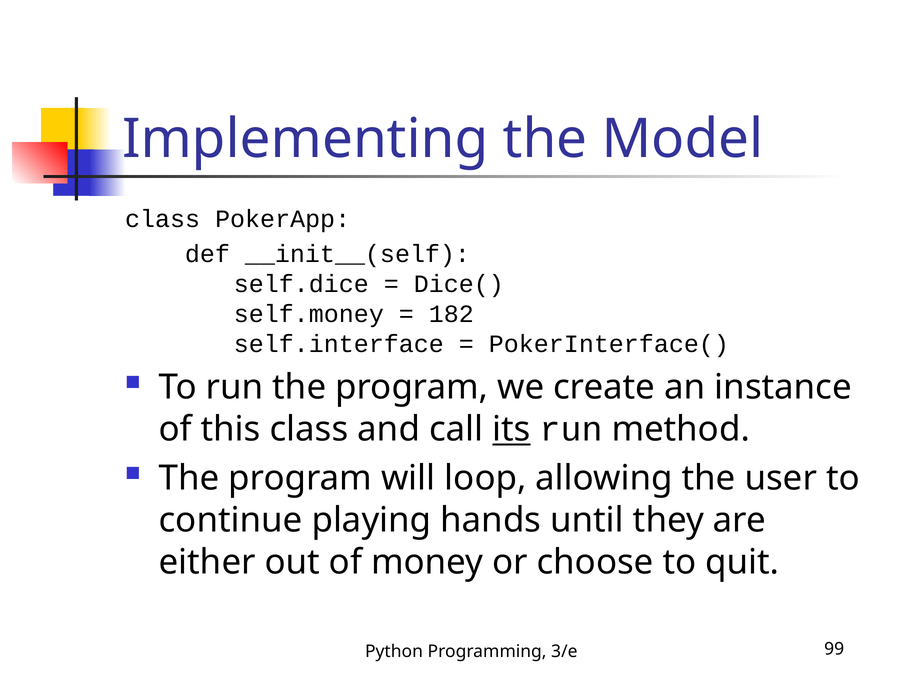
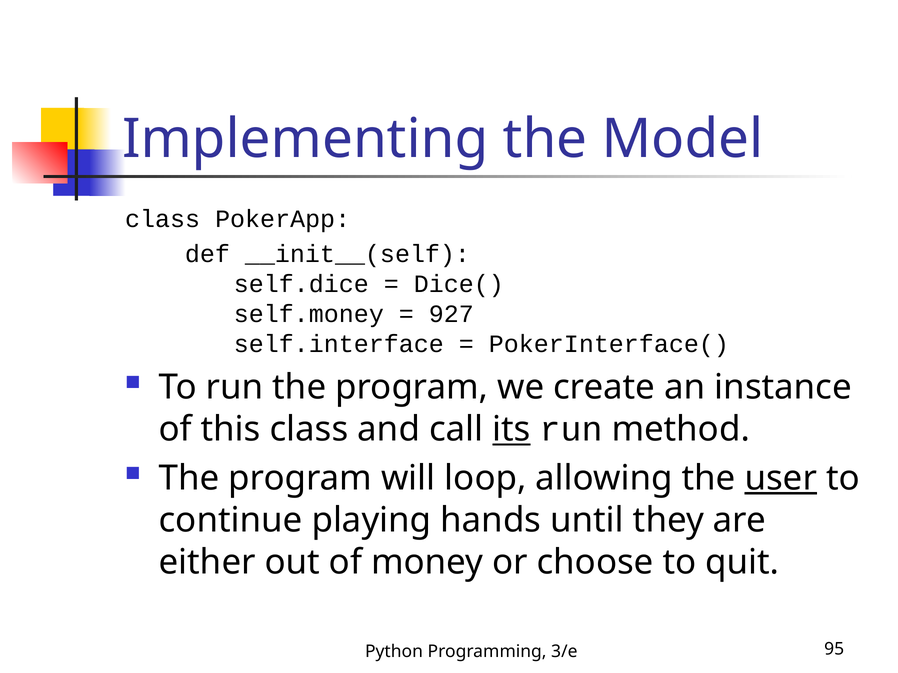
182: 182 -> 927 (451, 314)
user underline: none -> present (781, 479)
99: 99 -> 95 (834, 649)
